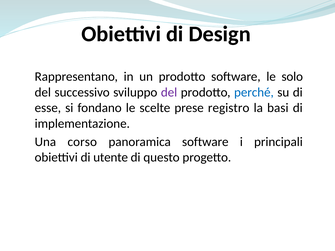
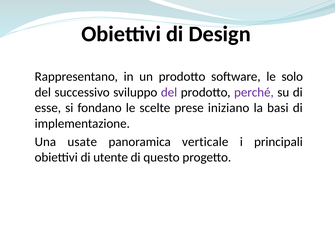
perché colour: blue -> purple (254, 92)
registro: registro -> iniziano (229, 108)
corso: corso -> usate (82, 142)
panoramica software: software -> verticale (205, 142)
